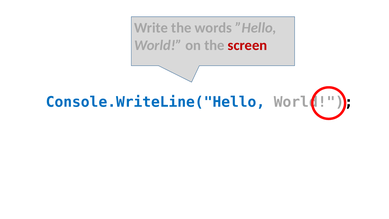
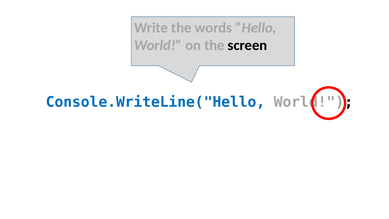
screen colour: red -> black (247, 45)
